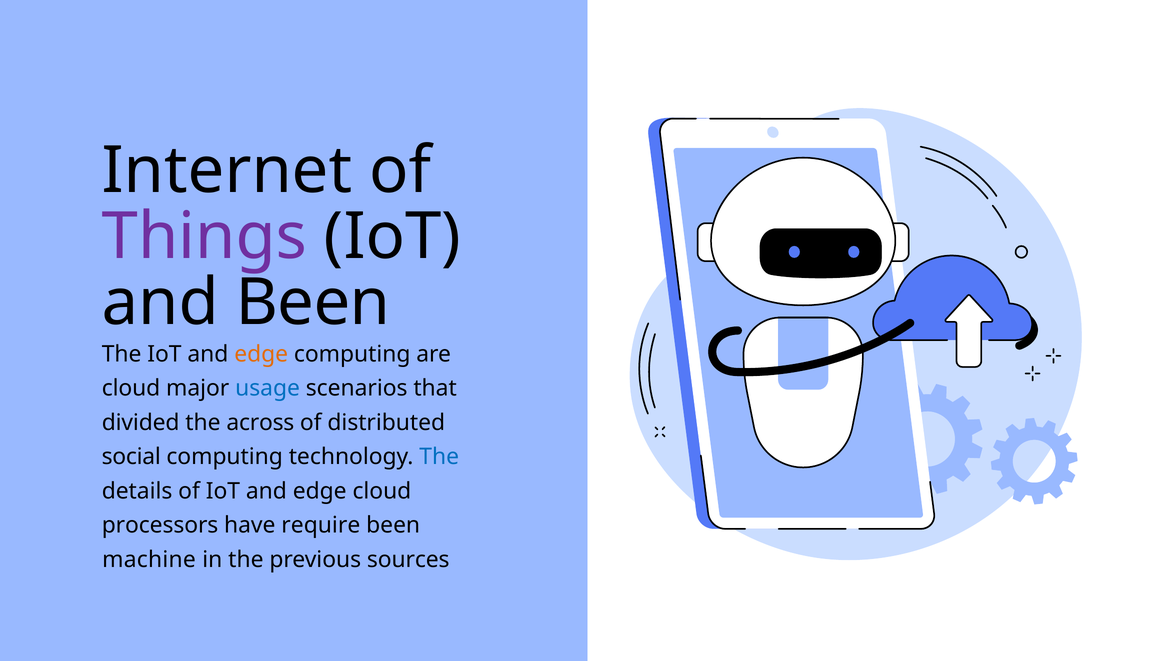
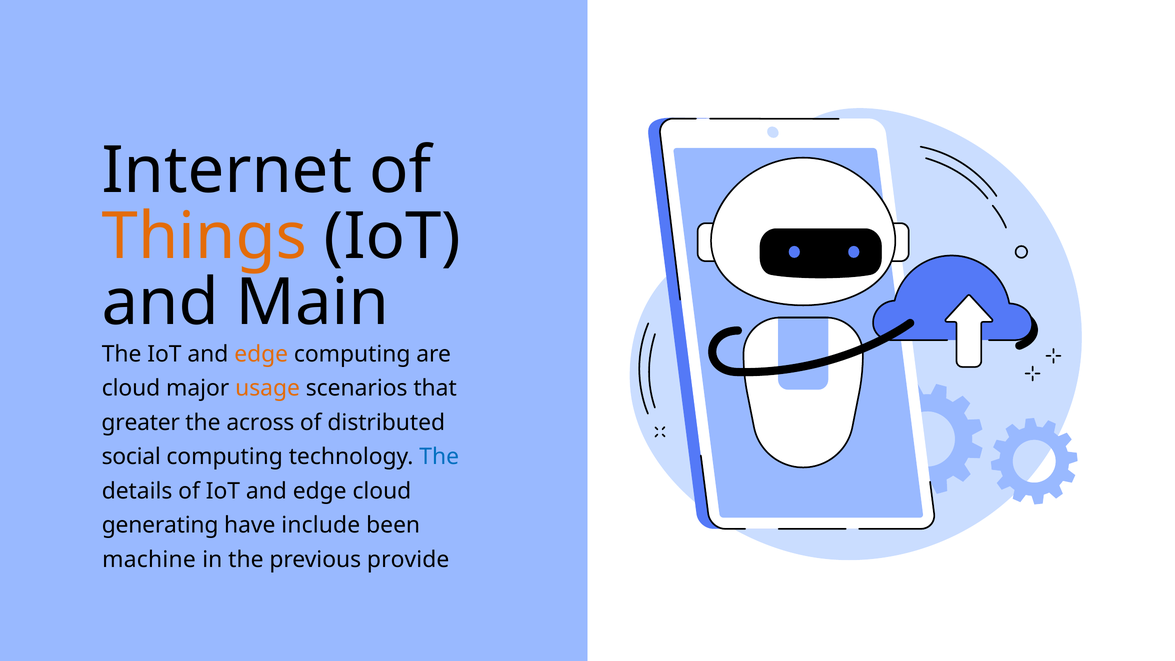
Things colour: purple -> orange (204, 237)
and Been: Been -> Main (312, 302)
usage colour: blue -> orange (268, 388)
divided: divided -> greater (141, 423)
processors: processors -> generating (160, 525)
require: require -> include (321, 525)
sources: sources -> provide (408, 560)
